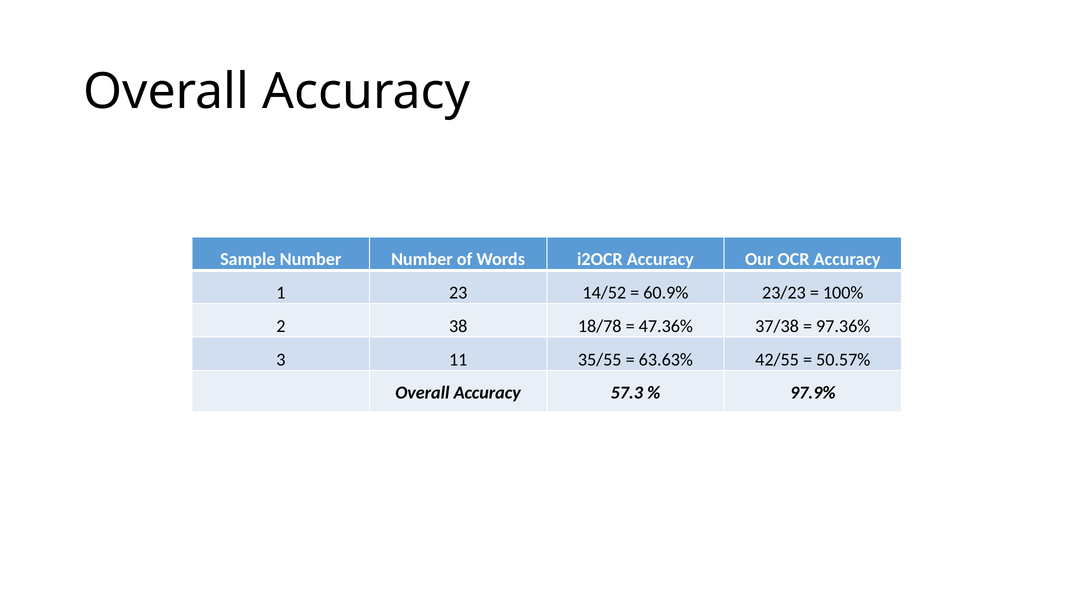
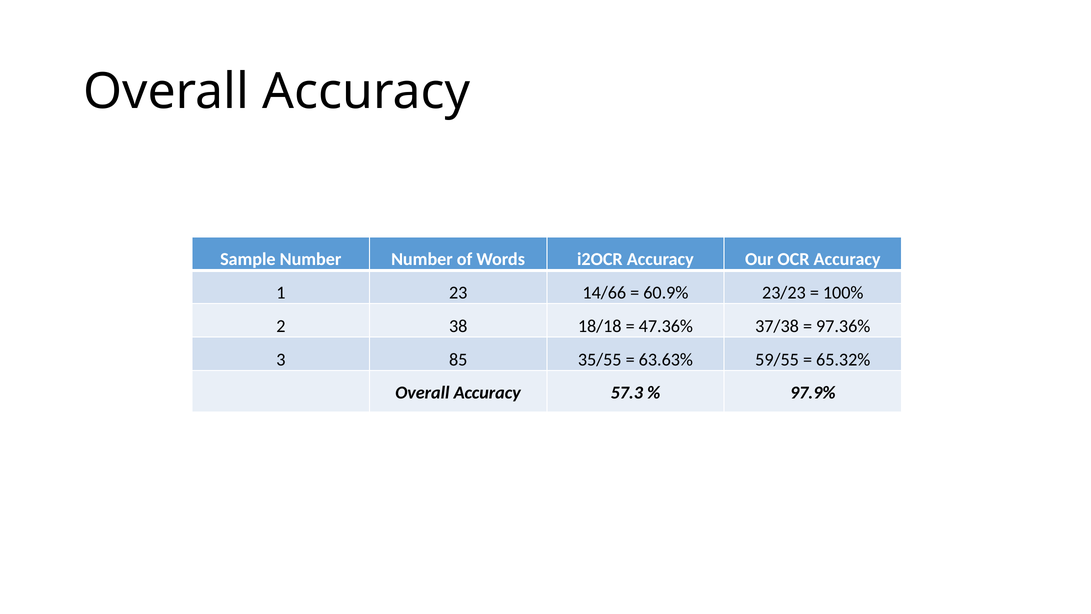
14/52: 14/52 -> 14/66 (604, 293)
18/78: 18/78 -> 18/18 (600, 326)
11: 11 -> 85 (458, 359)
42/55: 42/55 -> 59/55 (777, 359)
50.57%: 50.57% -> 65.32% (843, 359)
